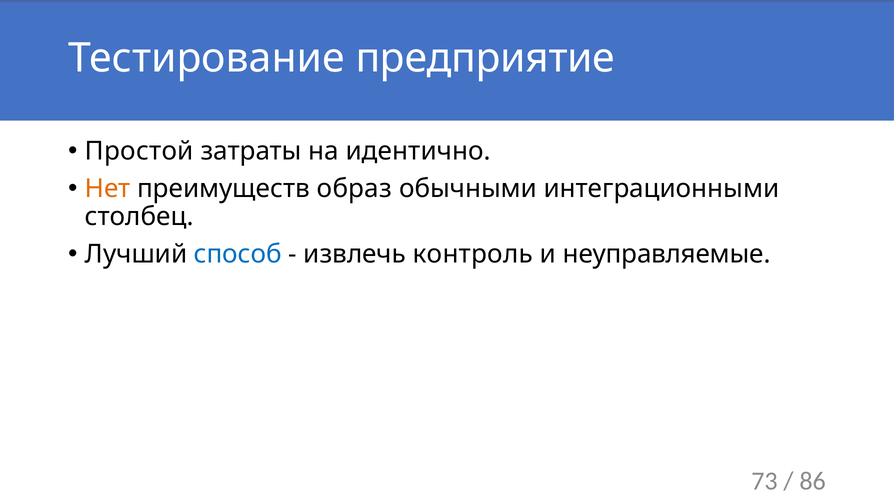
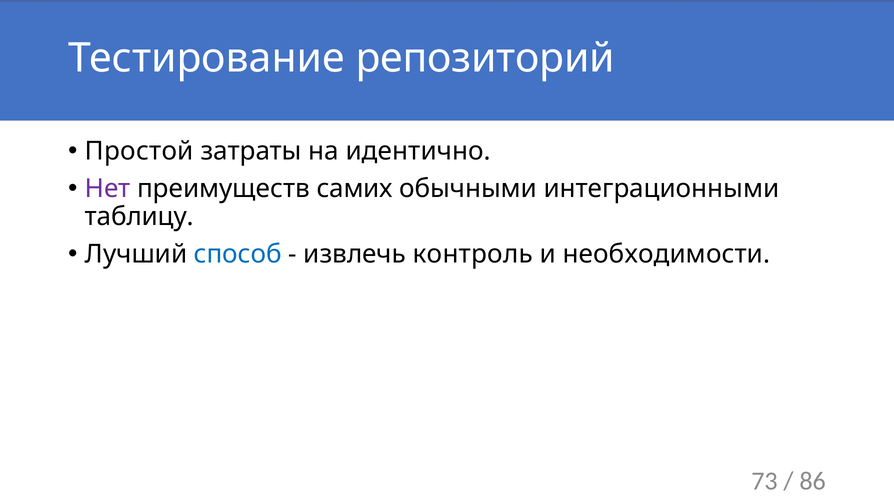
предприятие: предприятие -> репозиторий (485, 58)
Нет colour: orange -> purple (108, 189)
образ: образ -> самих (355, 189)
столбец: столбец -> таблицу (139, 217)
неуправляемые: неуправляемые -> необходимости (666, 254)
